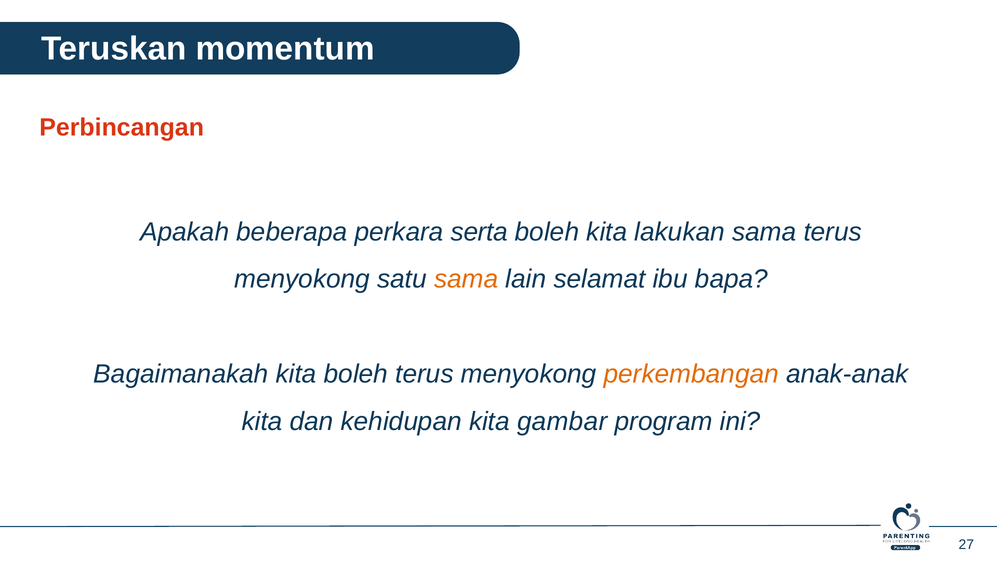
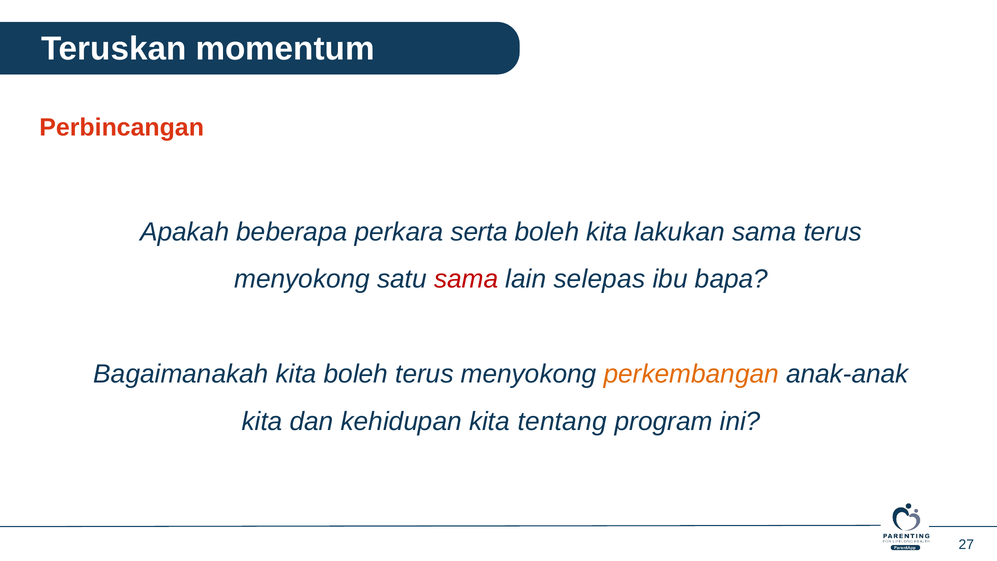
sama colour: orange -> red (466, 279)
selamat: selamat -> selepas (599, 279)
gambar: gambar -> tentang (562, 421)
